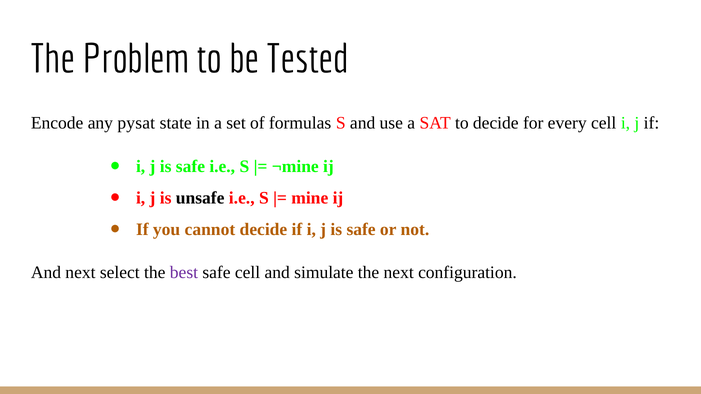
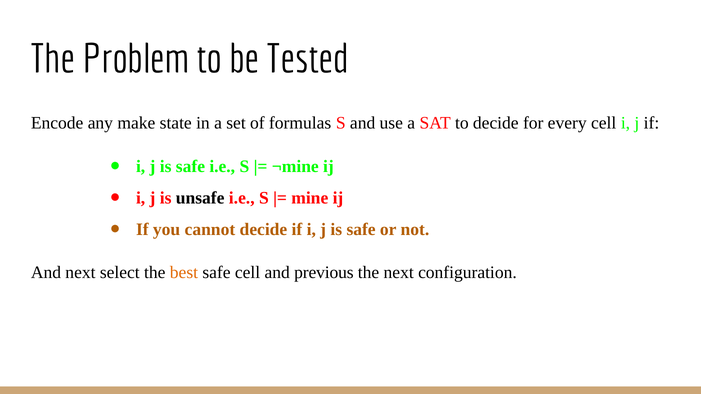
pysat: pysat -> make (136, 123)
best colour: purple -> orange (184, 273)
simulate: simulate -> previous (324, 273)
